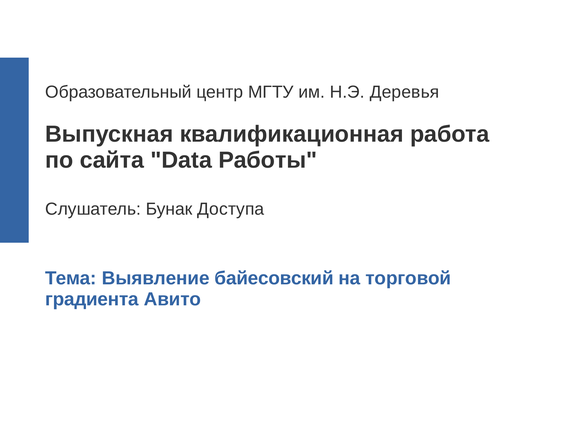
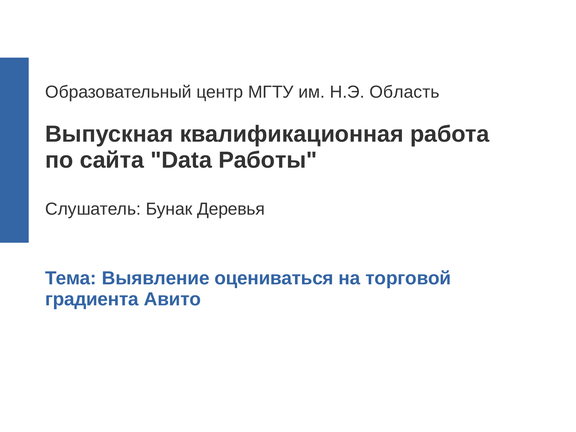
Деревья: Деревья -> Область (405, 92)
Доступа: Доступа -> Деревья (231, 209)
байесовский: байесовский -> оцениваться (274, 278)
